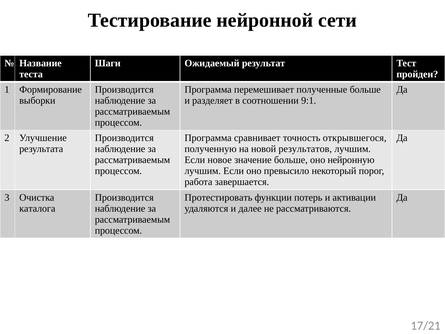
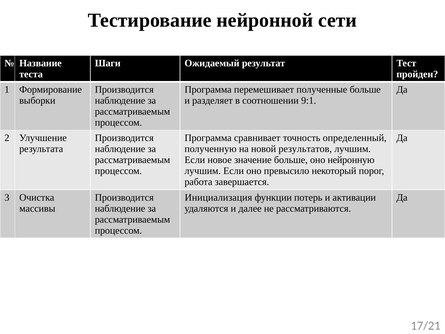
открывшегося: открывшегося -> определенный (355, 138)
Протестировать: Протестировать -> Инициализация (218, 197)
каталога: каталога -> массивы (37, 208)
